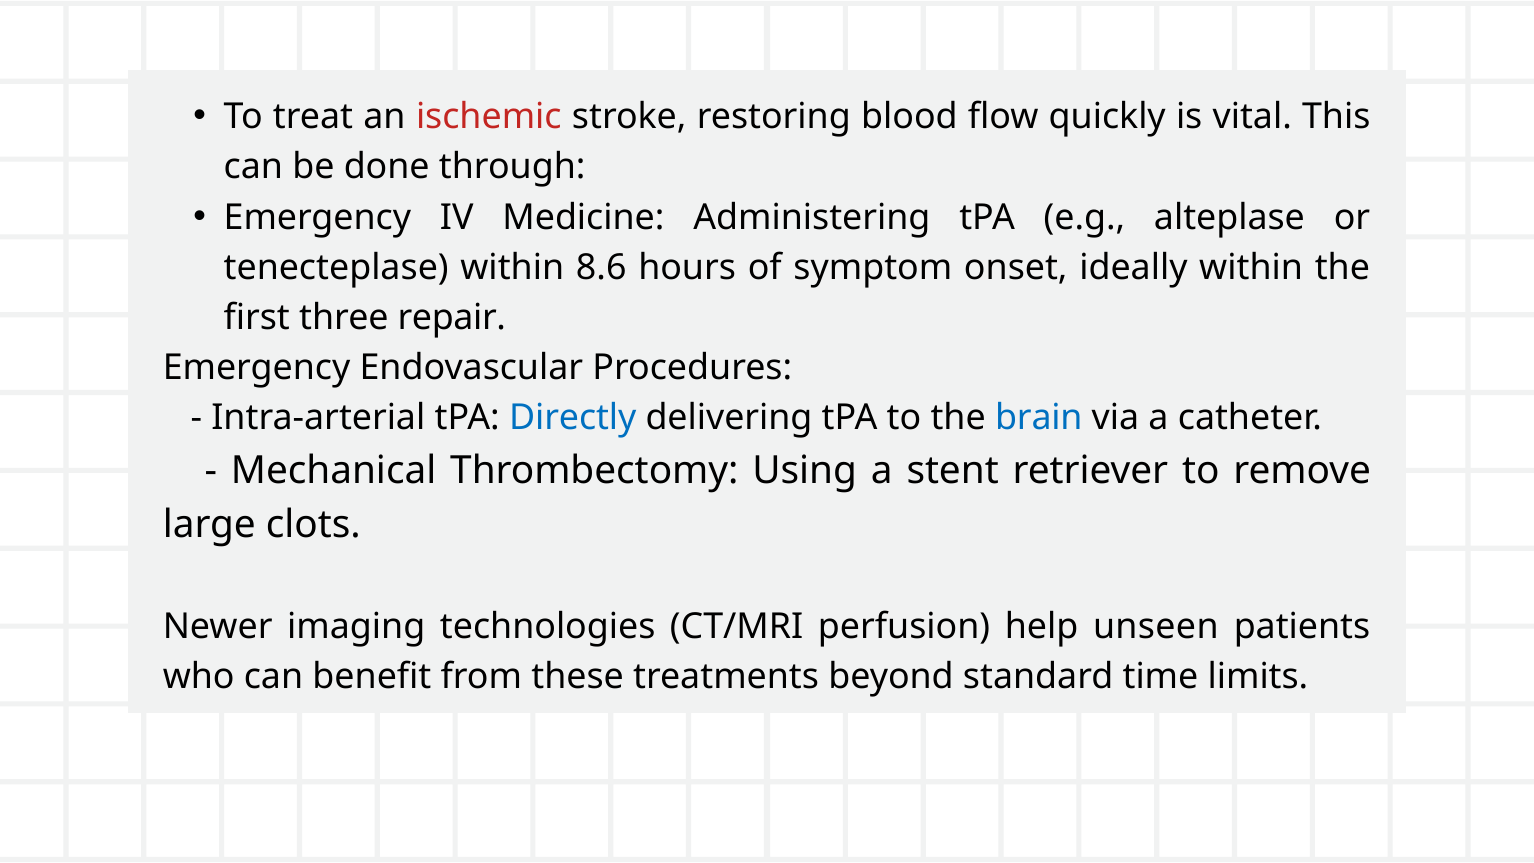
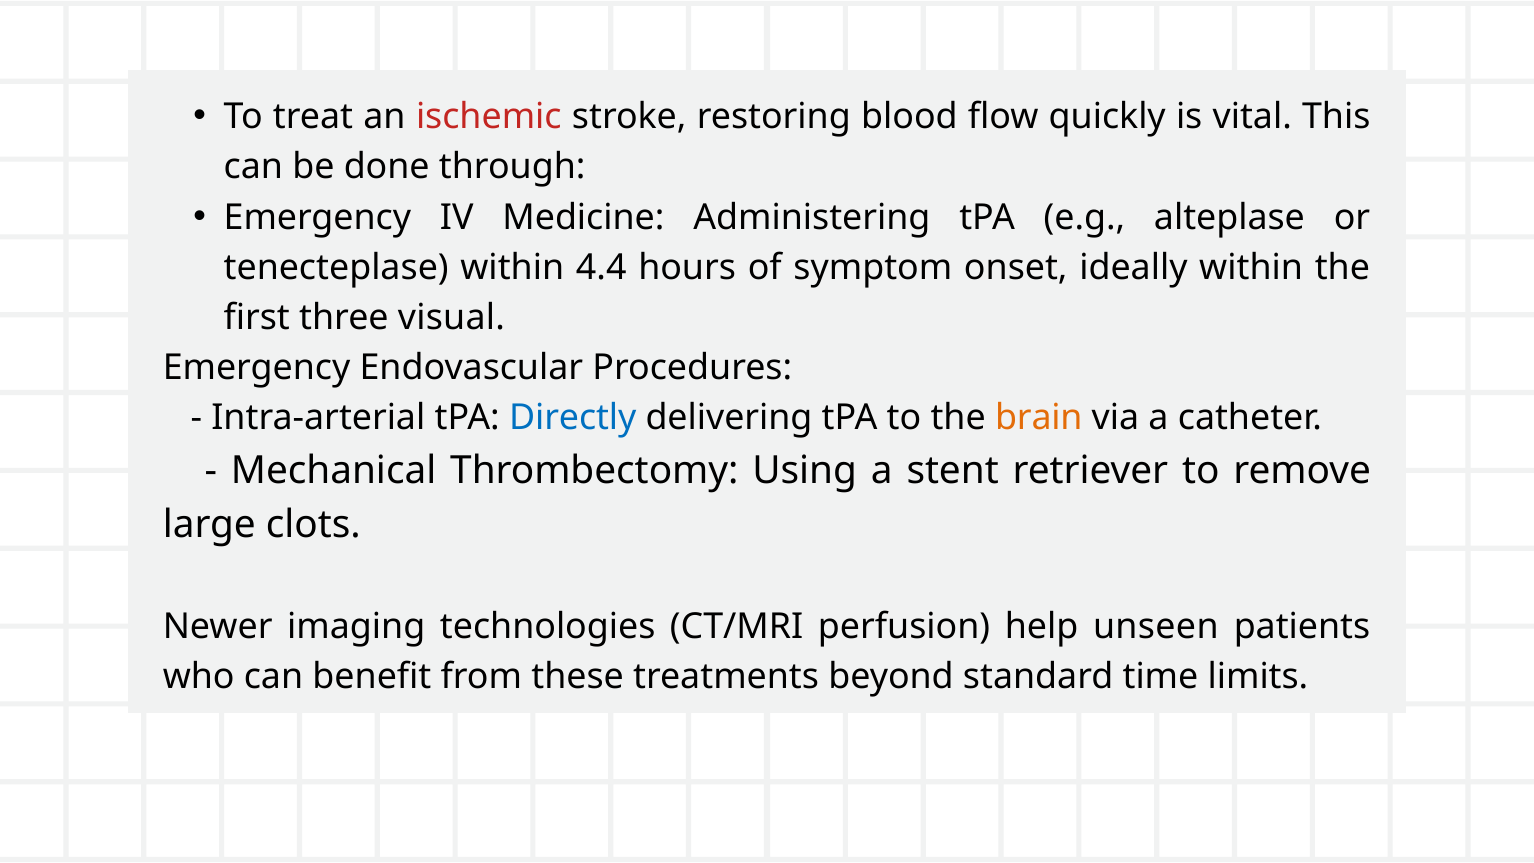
8.6: 8.6 -> 4.4 (601, 267)
repair: repair -> visual (451, 318)
brain colour: blue -> orange (1039, 418)
